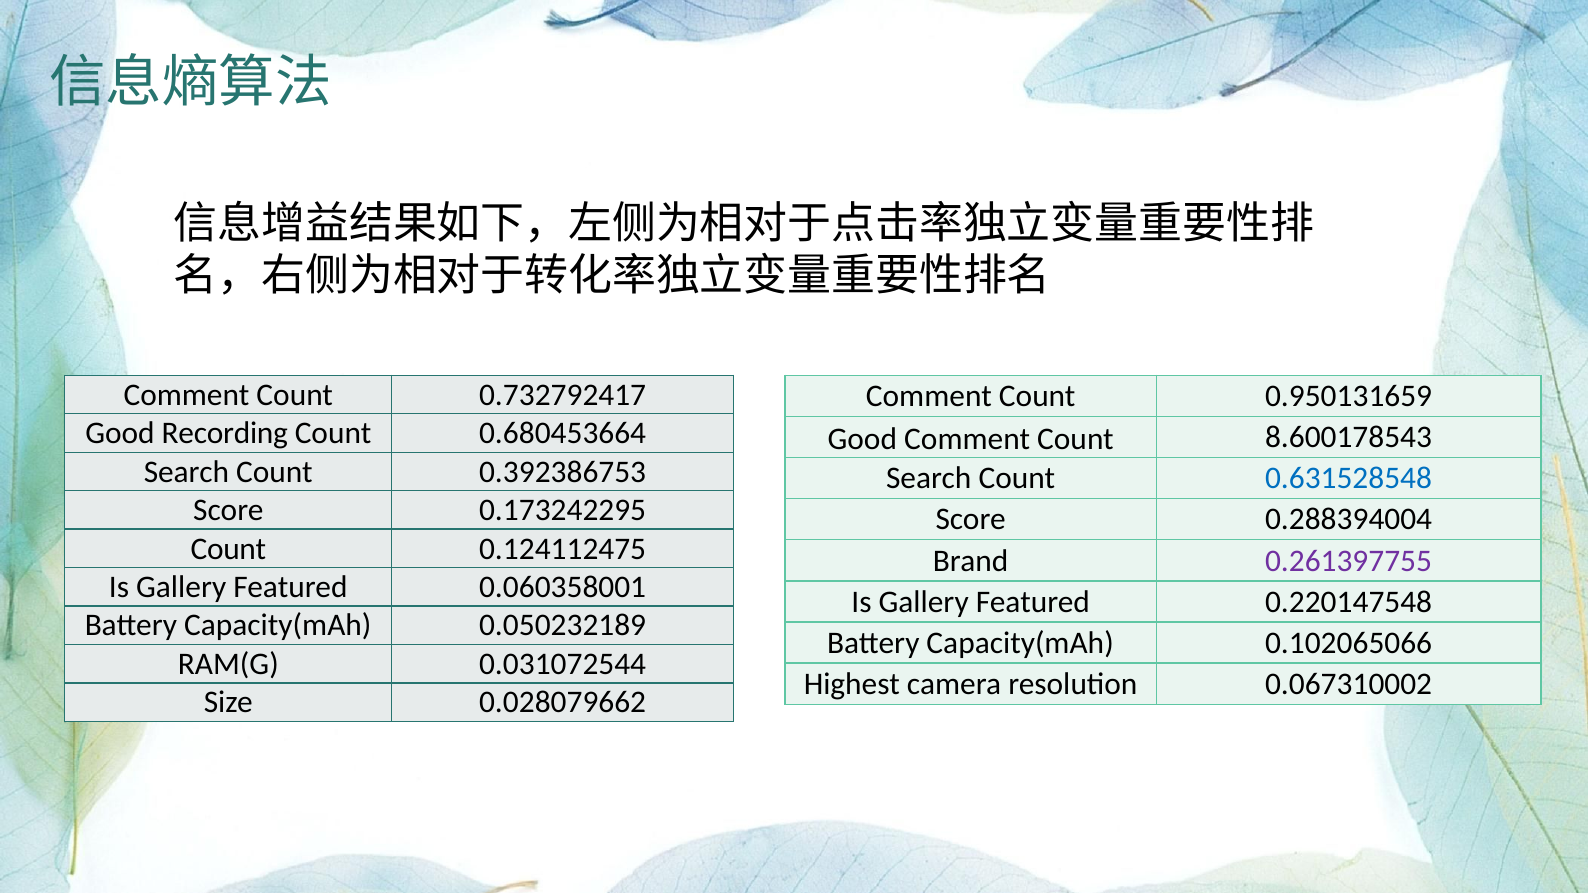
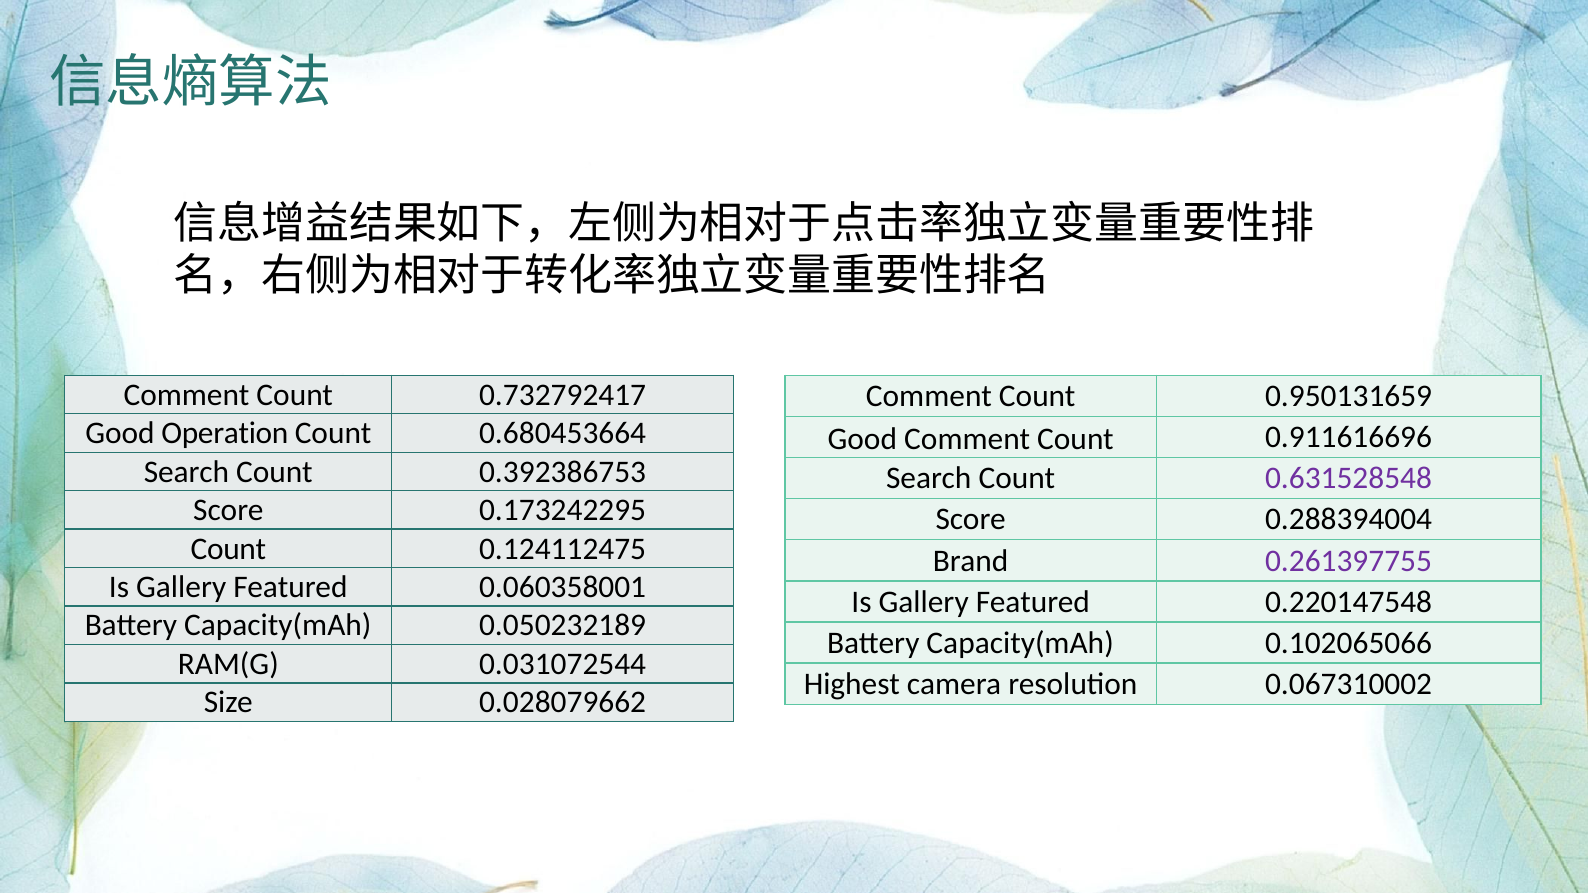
Recording: Recording -> Operation (225, 434)
8.600178543: 8.600178543 -> 0.911616696 (1349, 437)
0.631528548 colour: blue -> purple (1349, 479)
